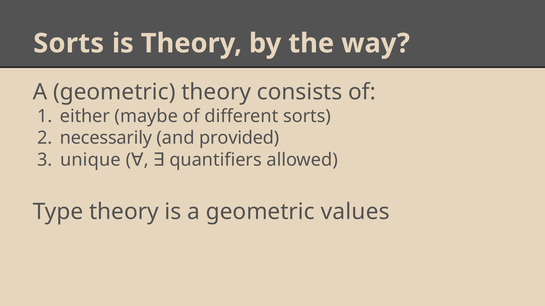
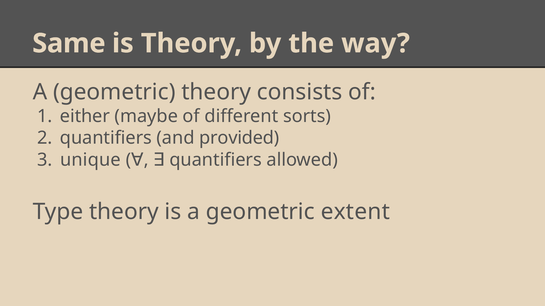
Sorts: Sorts -> Same (69, 43)
necessarily: necessarily -> quantifiers (106, 138)
values: values -> extent (355, 212)
